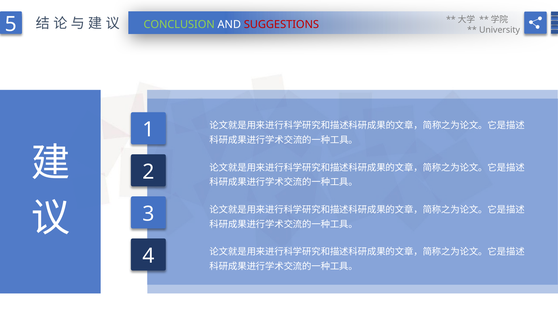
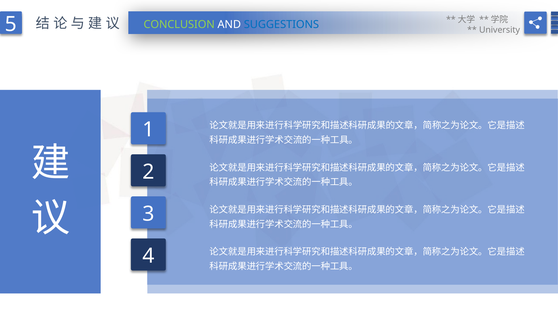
SUGGESTIONS colour: red -> blue (281, 24)
